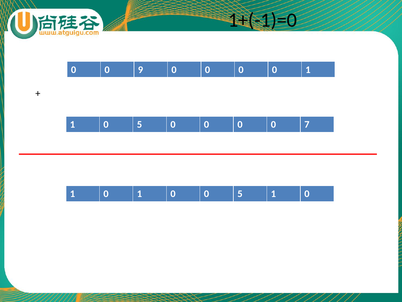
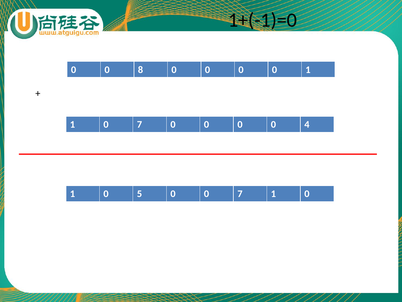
9: 9 -> 8 (141, 70)
1 0 5: 5 -> 7 (139, 124)
7: 7 -> 4 (307, 124)
1 0 1: 1 -> 5 (139, 194)
0 0 5: 5 -> 7 (240, 194)
